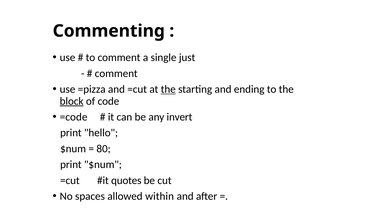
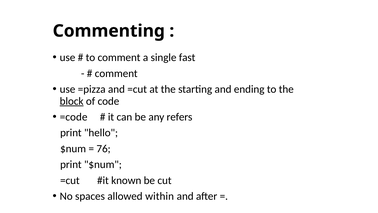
just: just -> fast (187, 57)
the underline: present -> none (168, 89)
invert: invert -> refers (179, 117)
80: 80 -> 76 (104, 148)
quotes: quotes -> known (126, 180)
